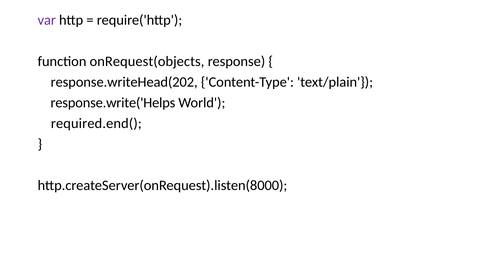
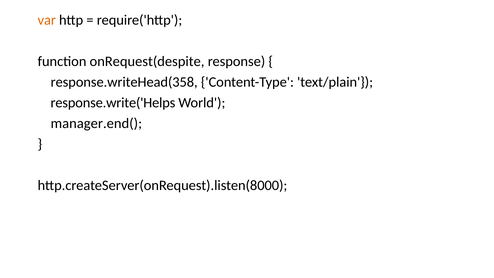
var colour: purple -> orange (47, 20)
onRequest(objects: onRequest(objects -> onRequest(despite (147, 61)
response.writeHead(202: response.writeHead(202 -> response.writeHead(358 (124, 82)
required.end(: required.end( -> manager.end( (96, 123)
